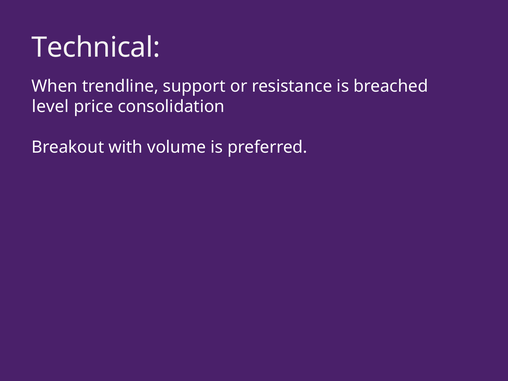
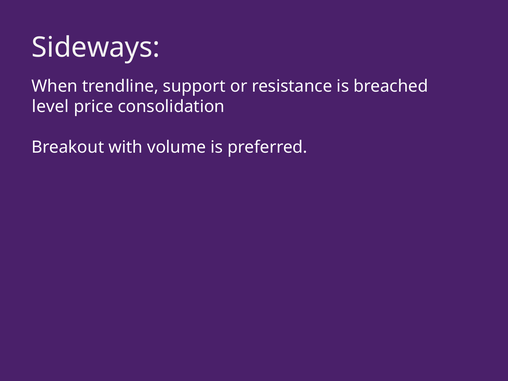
Technical: Technical -> Sideways (96, 48)
